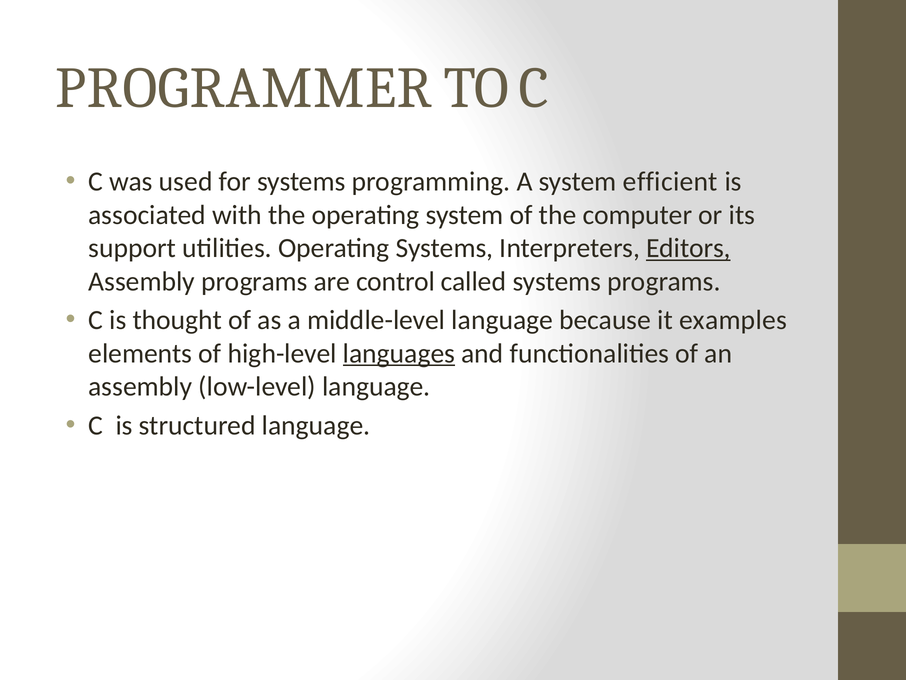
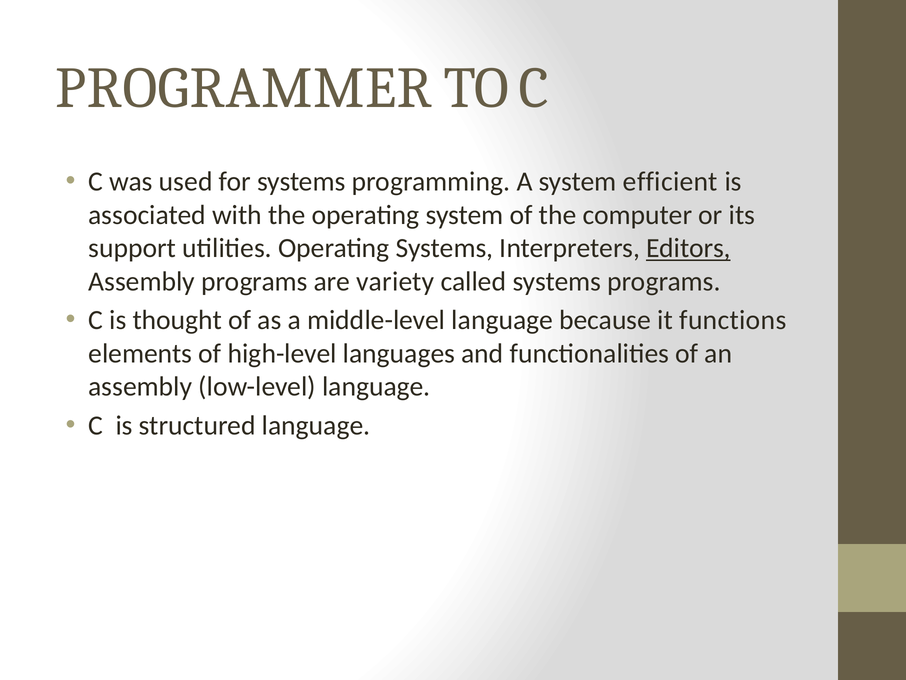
control: control -> variety (395, 281)
examples: examples -> functions (733, 320)
languages underline: present -> none (399, 353)
